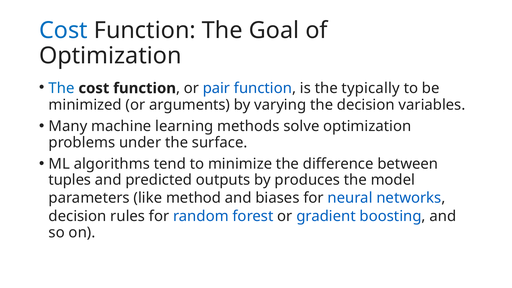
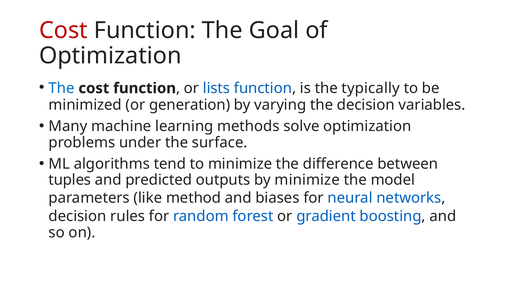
Cost colour: blue -> red (63, 30)
pair: pair -> lists (216, 88)
arguments: arguments -> generation (190, 105)
by produces: produces -> minimize (307, 180)
